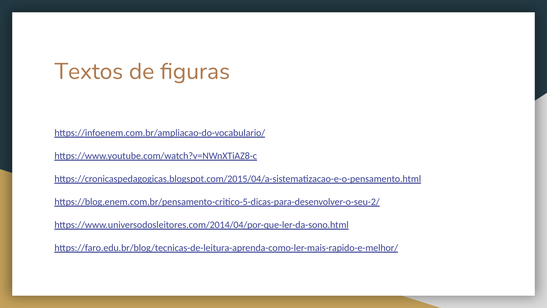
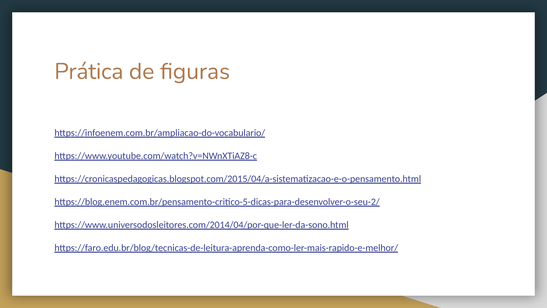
Textos: Textos -> Prática (89, 71)
